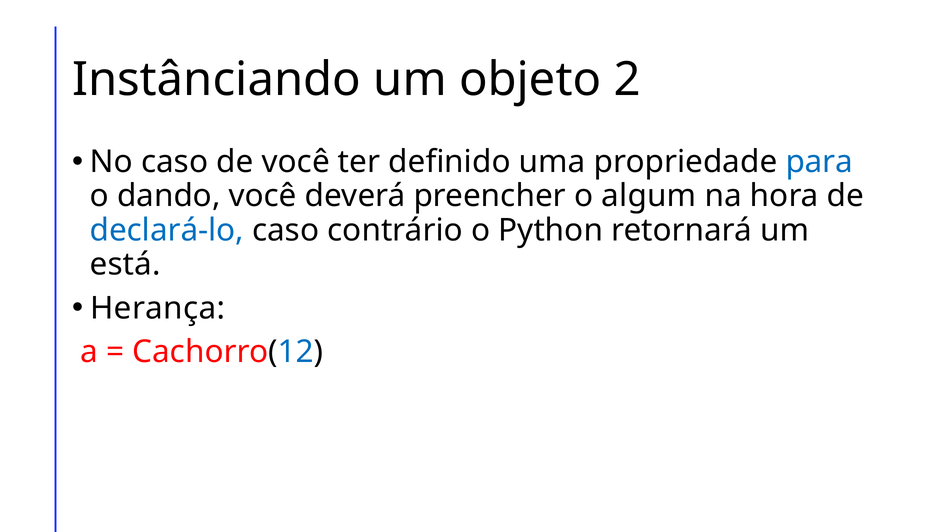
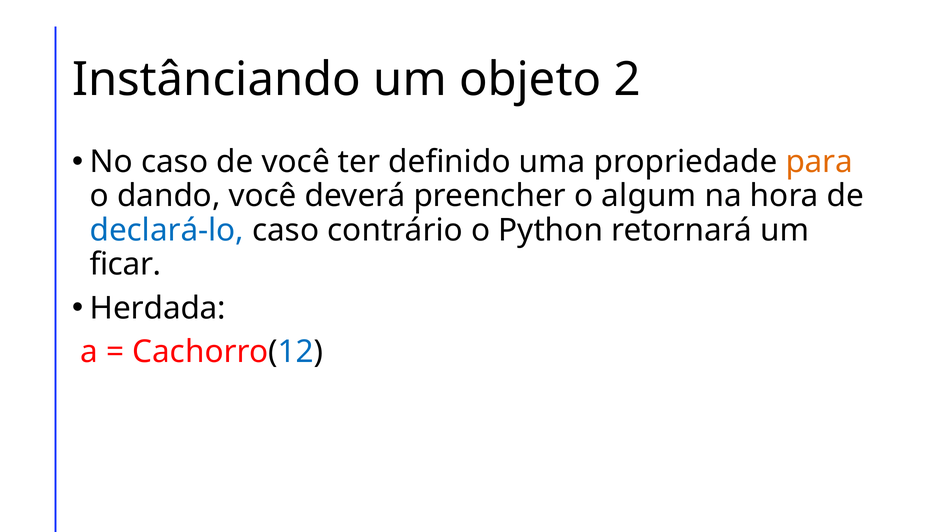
para colour: blue -> orange (819, 162)
está: está -> ficar (125, 264)
Herança: Herança -> Herdada (158, 308)
